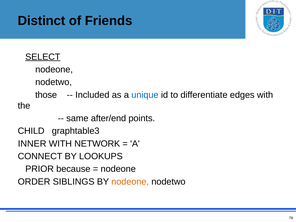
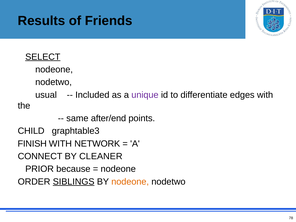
Distinct: Distinct -> Results (41, 21)
those: those -> usual (46, 95)
unique colour: blue -> purple (145, 95)
INNER: INNER -> FINISH (32, 144)
LOOKUPS: LOOKUPS -> CLEANER (101, 156)
SIBLINGS underline: none -> present (74, 182)
